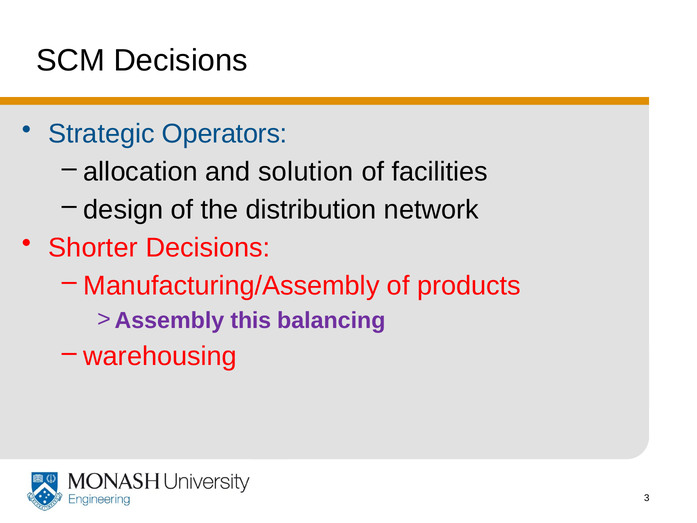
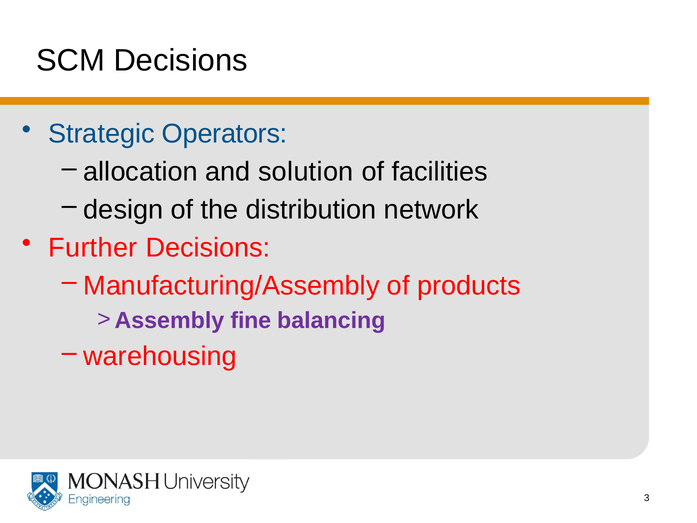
Shorter: Shorter -> Further (93, 248)
this: this -> fine (251, 320)
